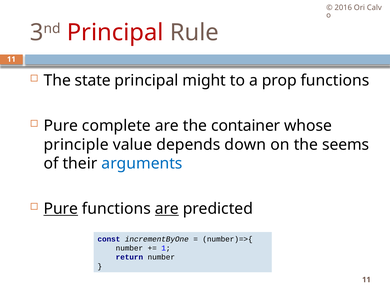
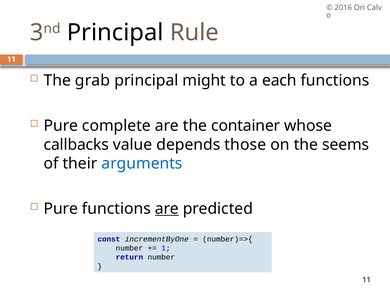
Principal colour: red -> black (115, 33)
state: state -> grab (93, 81)
prop: prop -> each (279, 81)
principle: principle -> callbacks (76, 145)
down: down -> those (245, 145)
Pure underline: present -> none (61, 209)
